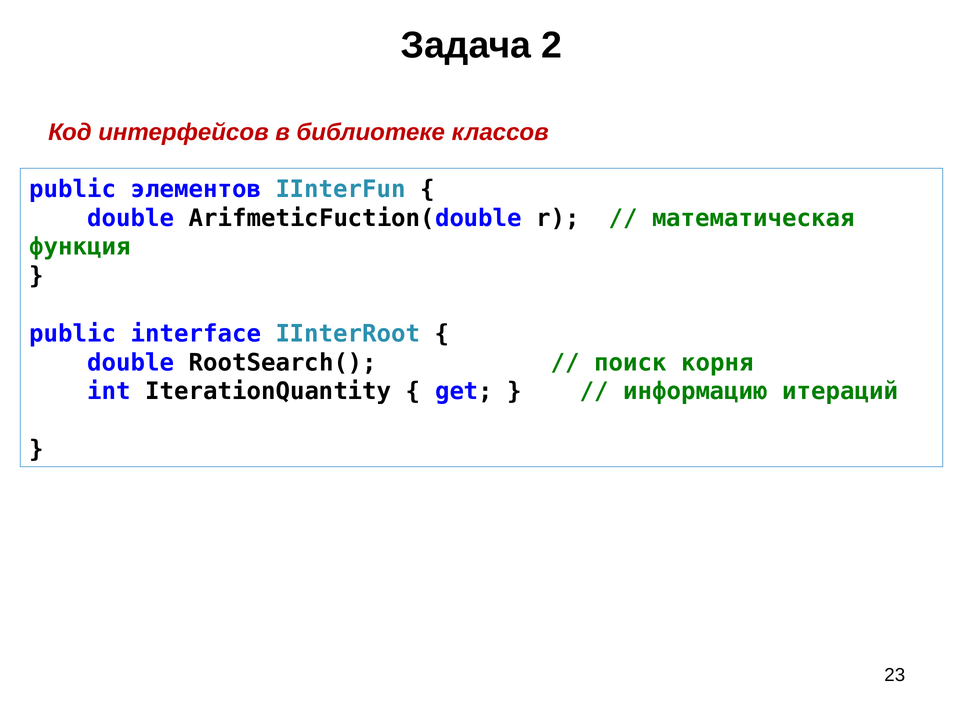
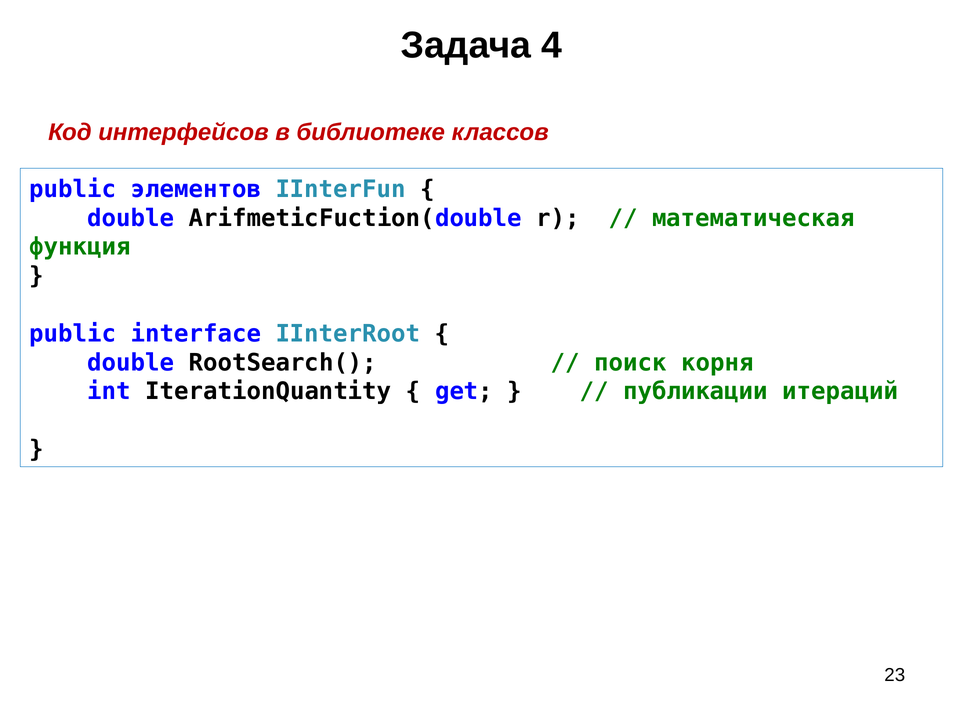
2: 2 -> 4 (552, 45)
информацию: информацию -> публикации (696, 392)
